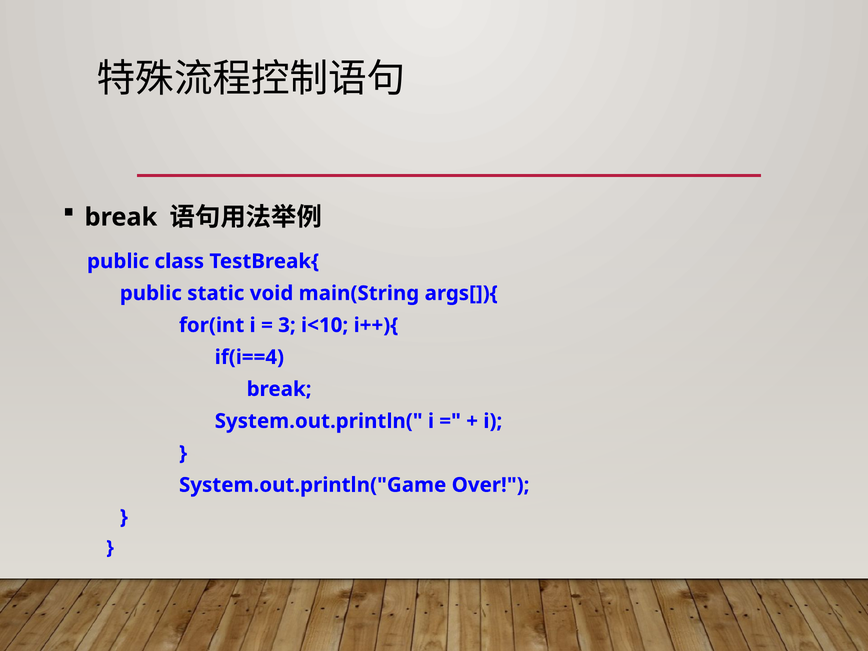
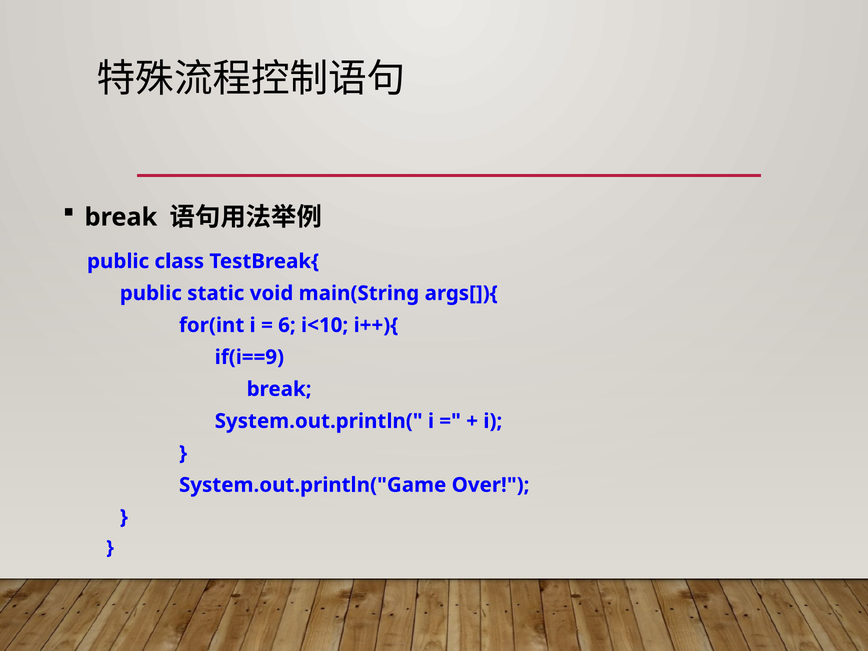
3: 3 -> 6 (287, 325)
if(i==4: if(i==4 -> if(i==9 (249, 357)
